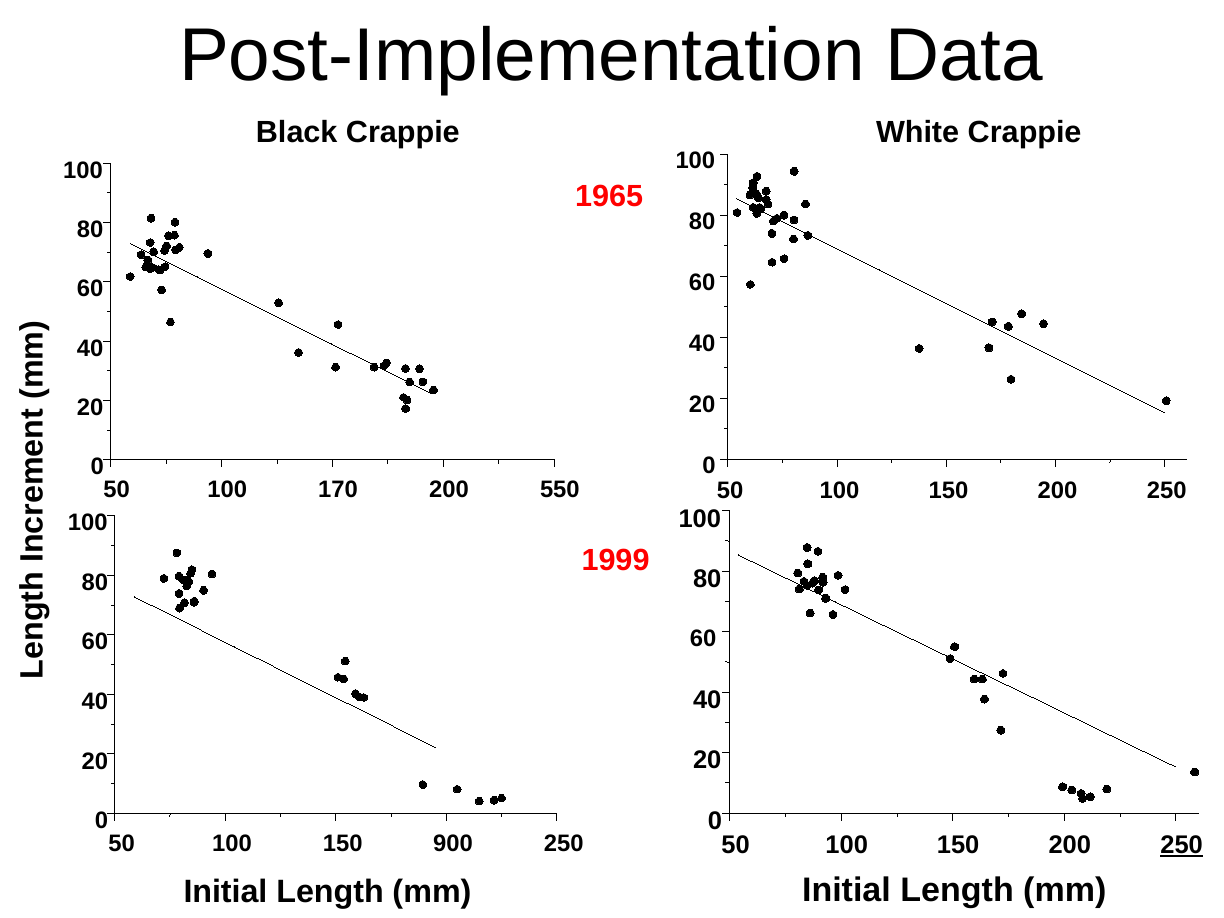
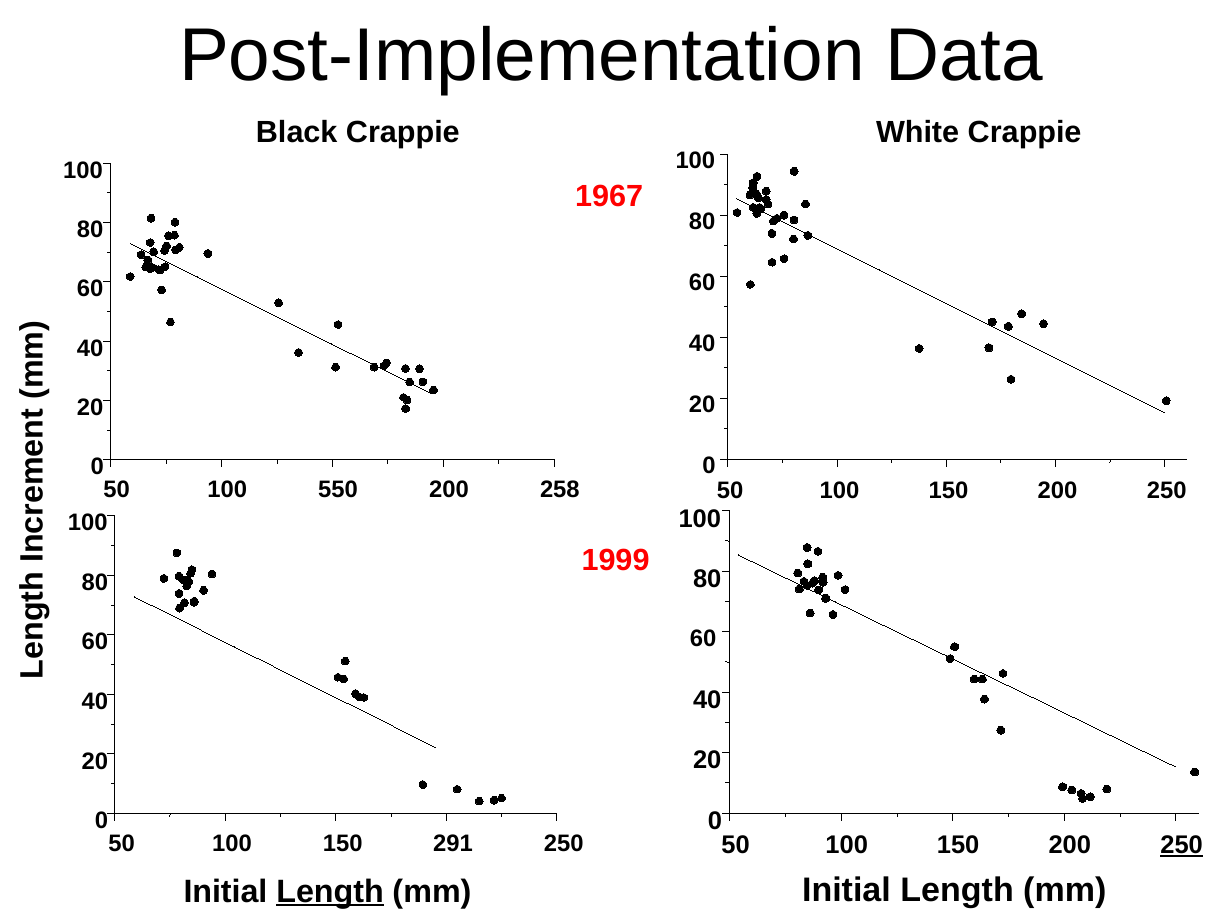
1965: 1965 -> 1967 (609, 196)
170: 170 -> 550 (338, 490)
550: 550 -> 258 (560, 490)
900: 900 -> 291 (453, 844)
Length underline: none -> present (330, 892)
